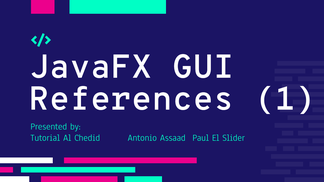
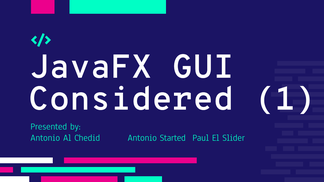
References: References -> Considered (131, 99)
Tutorial: Tutorial -> Antonio (45, 138)
Assaad: Assaad -> Started (173, 138)
